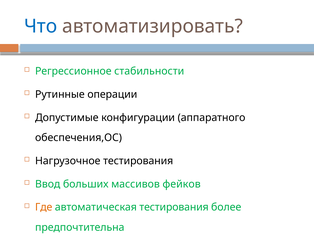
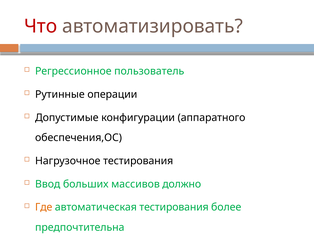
Что colour: blue -> red (41, 26)
стабильности: стабильности -> пользователь (149, 71)
фейков: фейков -> должно (182, 184)
